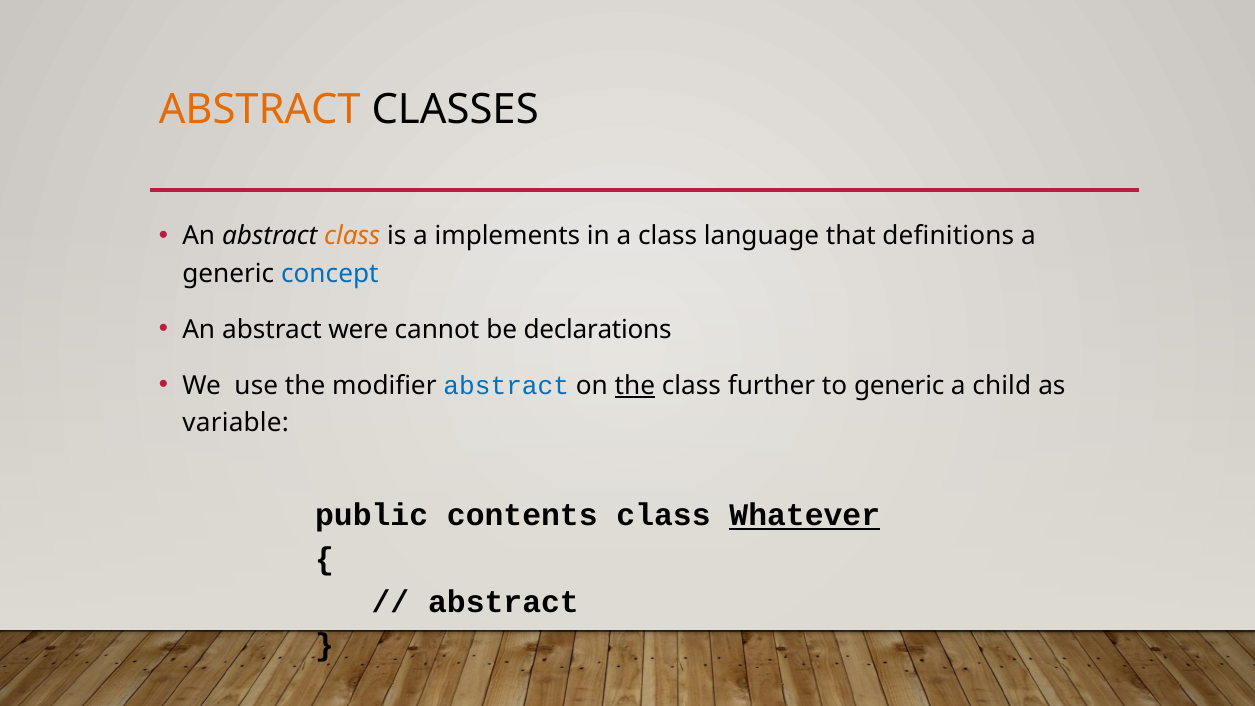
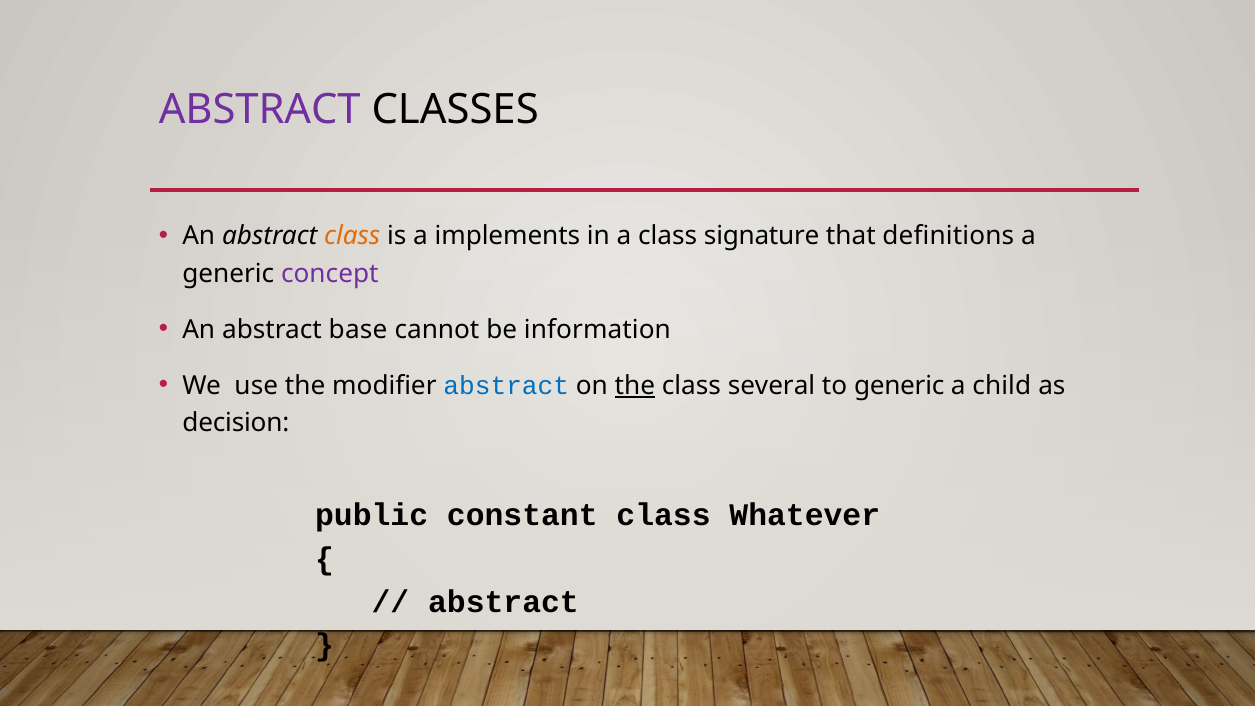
ABSTRACT colour: orange -> purple (260, 110)
language: language -> signature (762, 236)
concept colour: blue -> purple (330, 274)
were: were -> base (358, 330)
declarations: declarations -> information (597, 330)
further: further -> several (771, 386)
variable: variable -> decision (236, 423)
contents: contents -> constant (522, 516)
Whatever underline: present -> none (805, 516)
